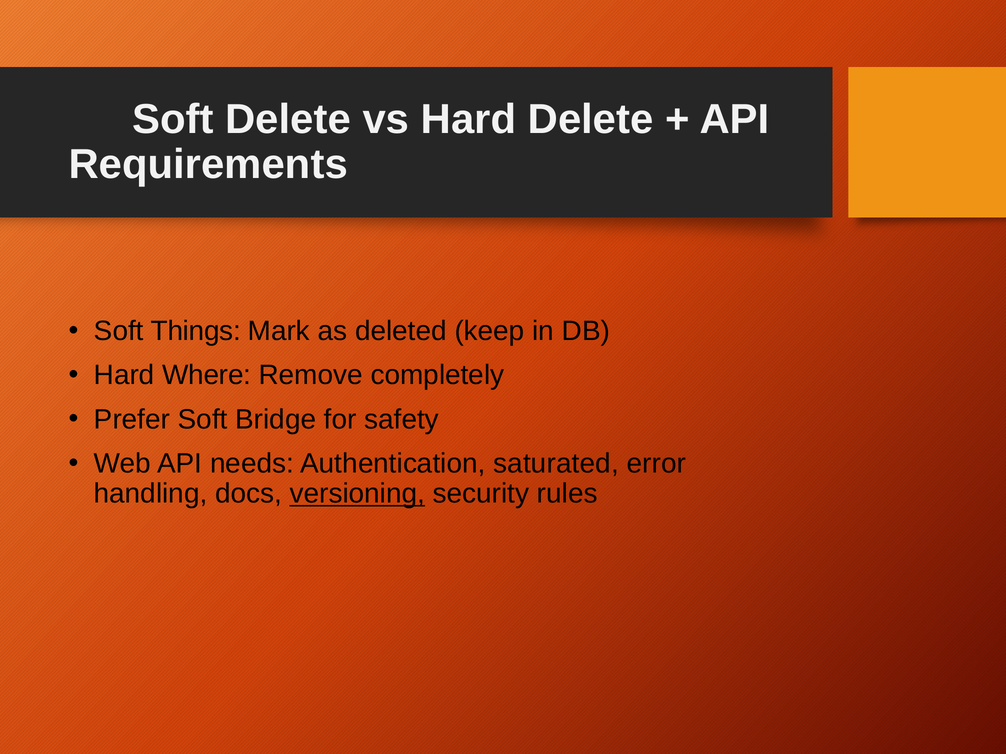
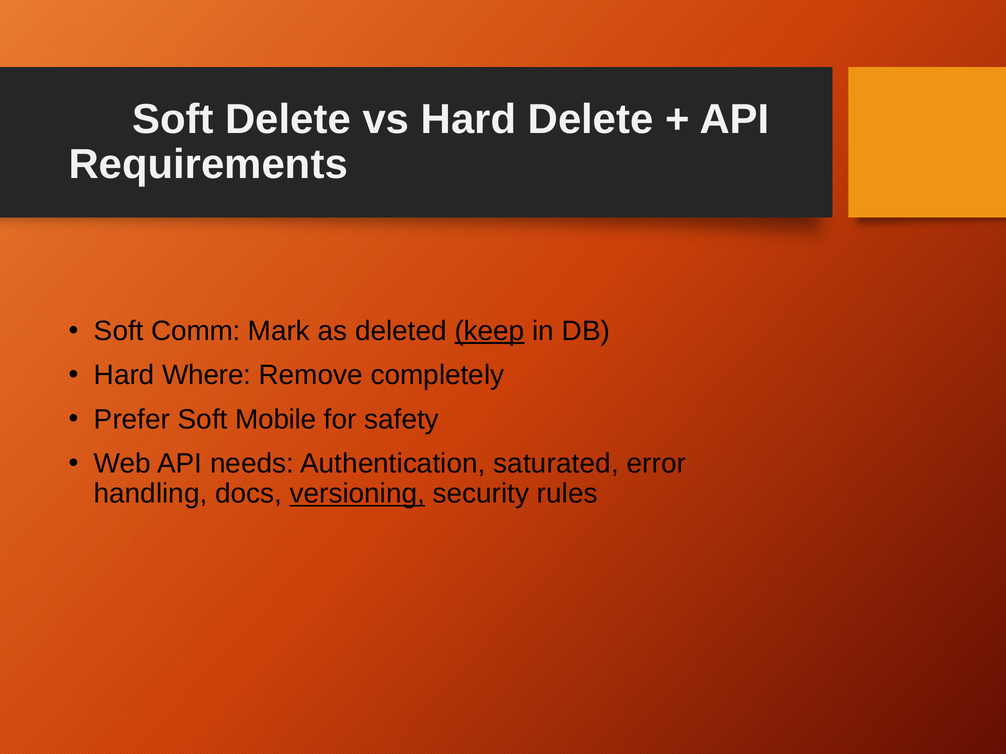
Things: Things -> Comm (196, 331)
keep underline: none -> present (490, 331)
Bridge: Bridge -> Mobile (276, 420)
